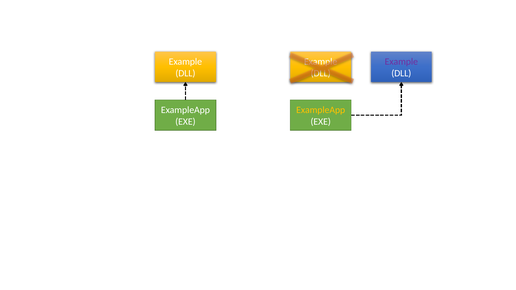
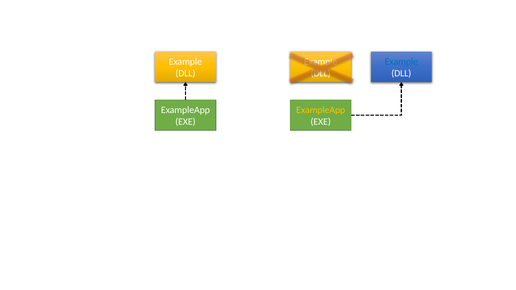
Example colour: purple -> blue (401, 62)
